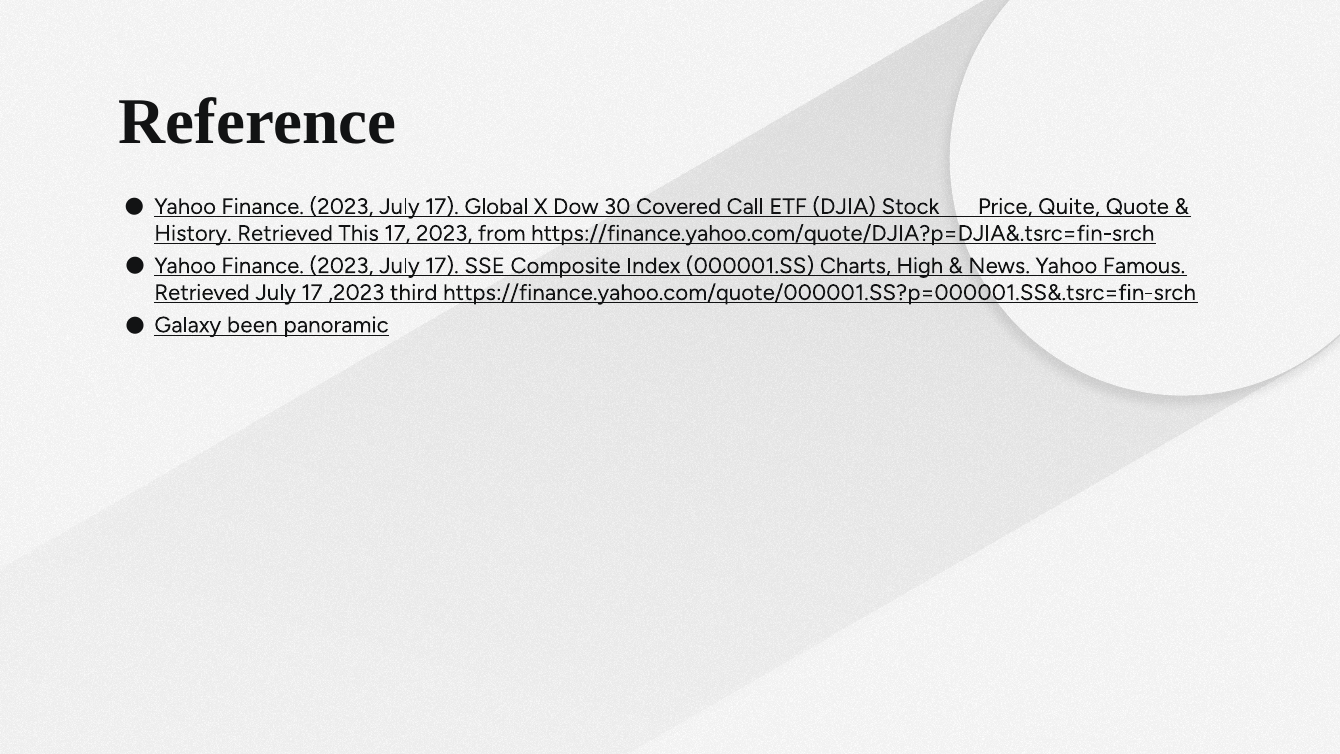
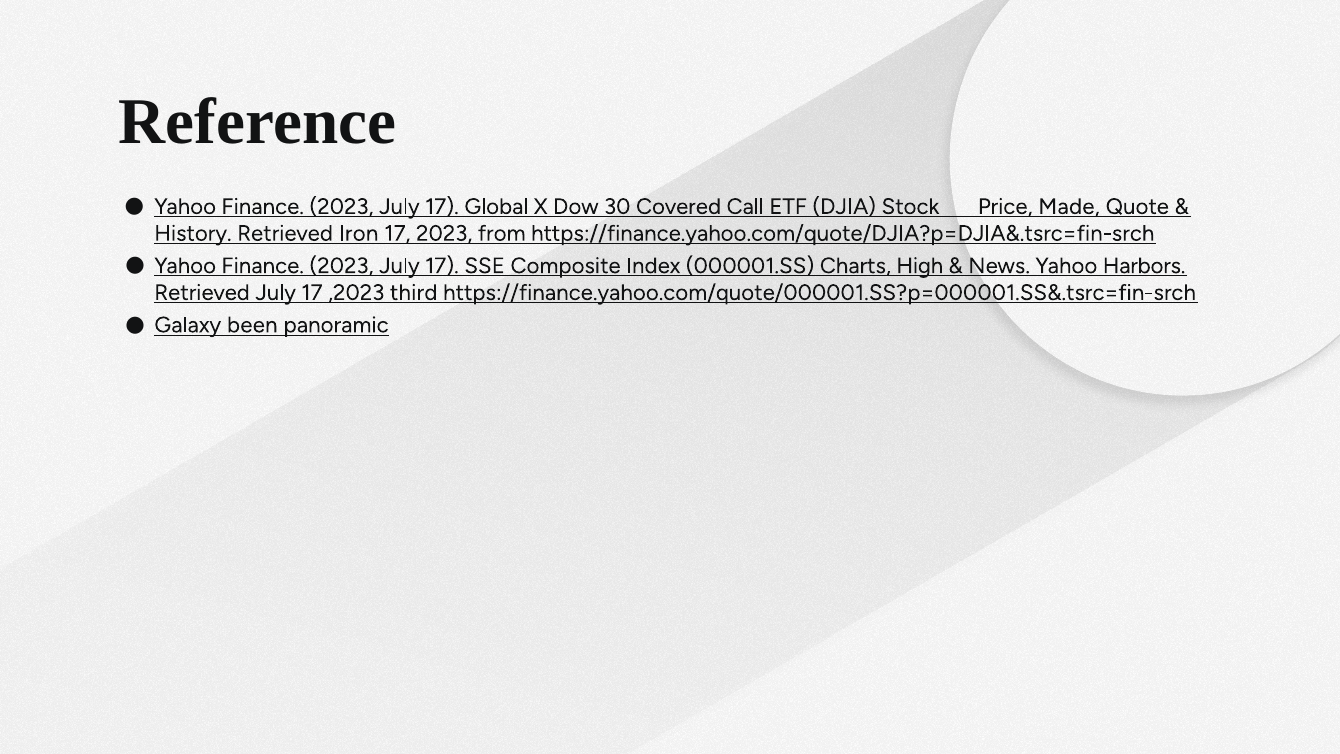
Quite: Quite -> Made (1069, 207)
This: This -> Iron (358, 233)
Famous: Famous -> Harbors (1144, 266)
